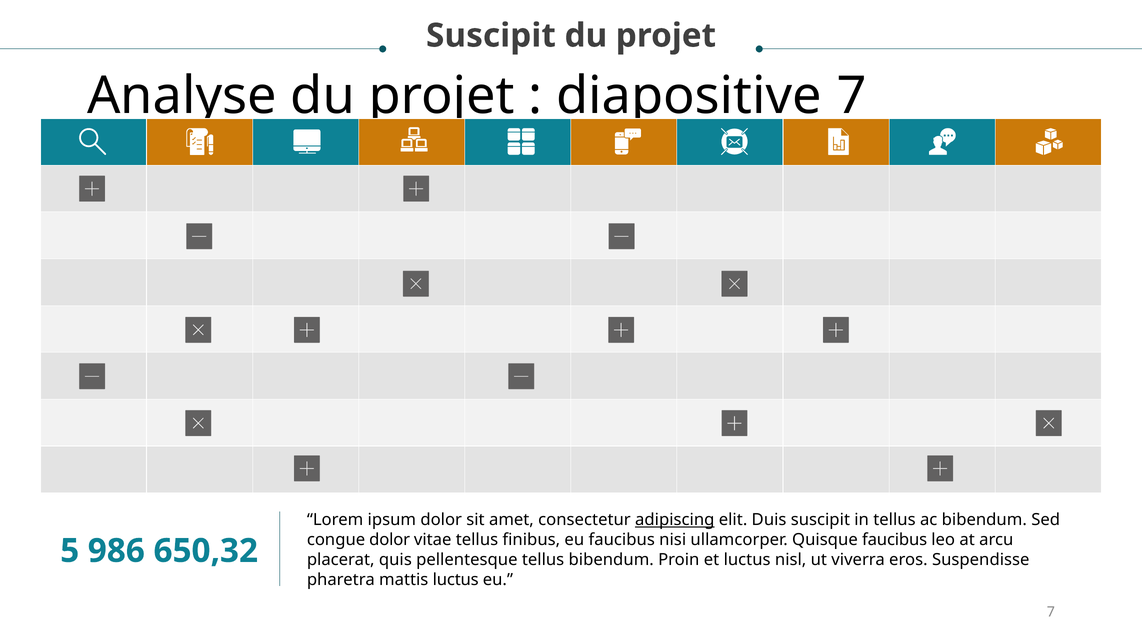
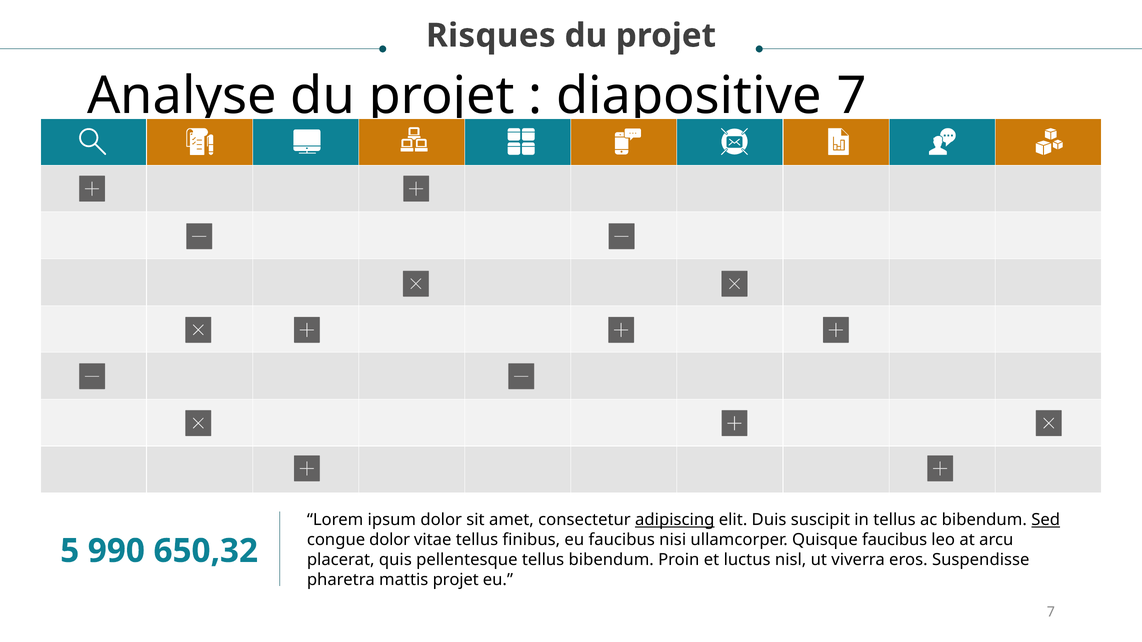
Suscipit: Suscipit -> Risques (491, 36)
Sed underline: none -> present (1046, 520)
986: 986 -> 990 (116, 551)
mattis luctus: luctus -> projet (456, 580)
